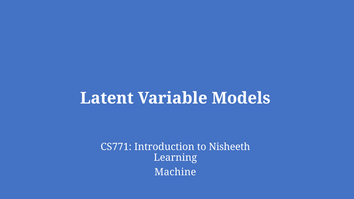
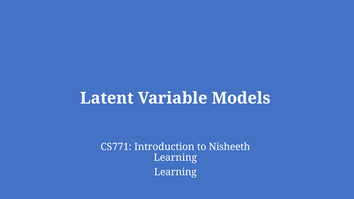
Machine: Machine -> Learning (175, 172)
